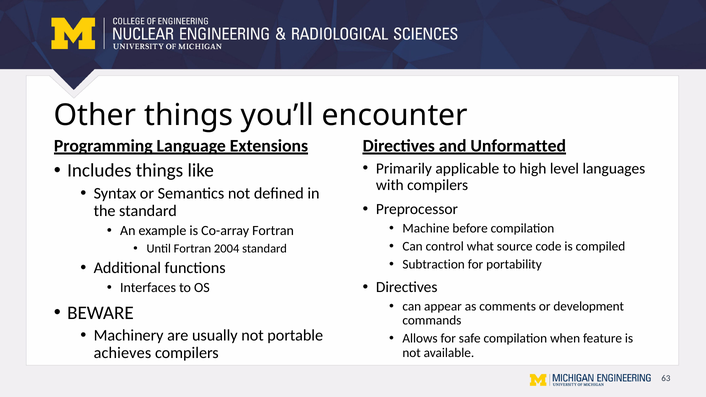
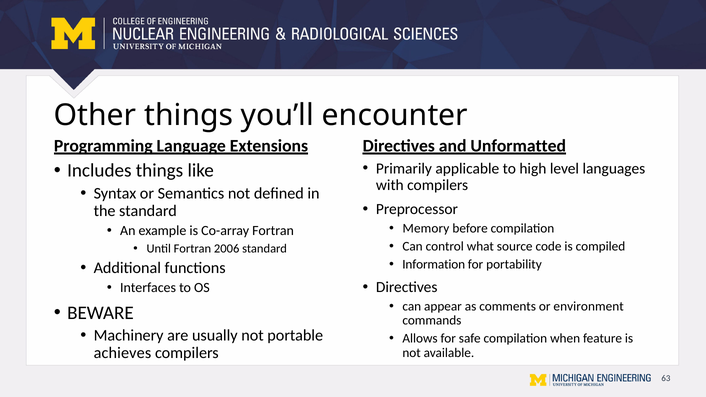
Machine: Machine -> Memory (426, 228)
2004: 2004 -> 2006 (227, 249)
Subtraction: Subtraction -> Information (434, 264)
development: development -> environment (589, 306)
